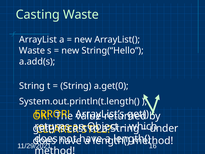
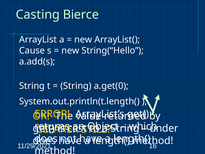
Casting Waste: Waste -> Bierce (81, 15)
Waste: Waste -> Cause (32, 51)
